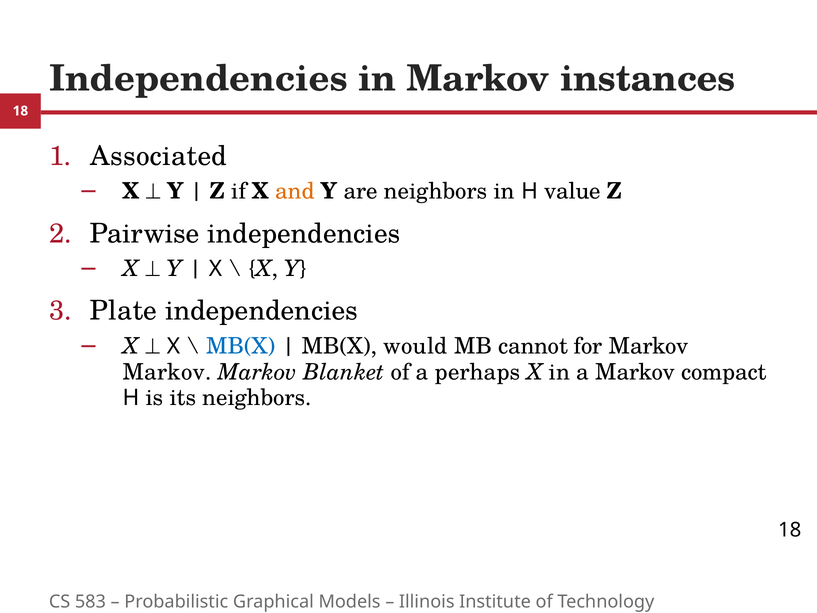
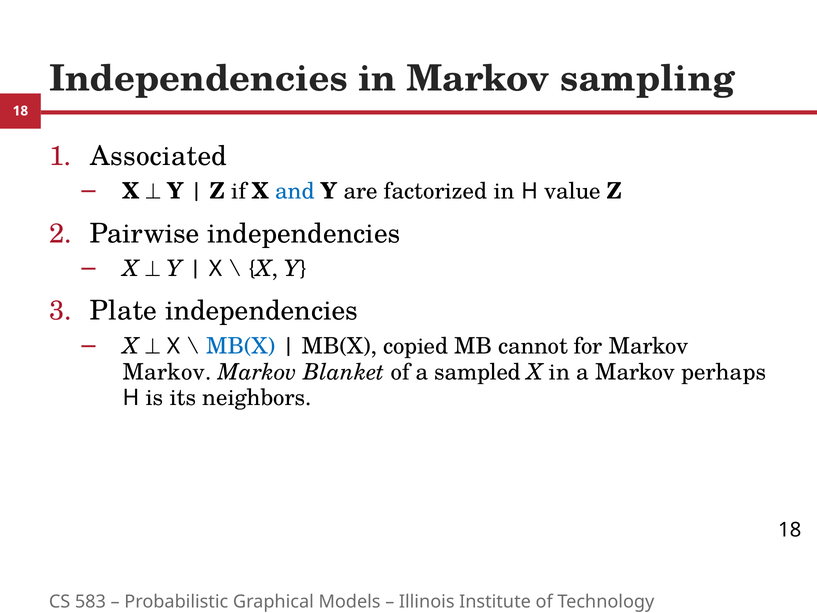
instances: instances -> sampling (647, 79)
and colour: orange -> blue (295, 191)
are neighbors: neighbors -> factorized (436, 191)
would: would -> copied (416, 346)
perhaps: perhaps -> sampled (478, 372)
compact: compact -> perhaps (724, 372)
